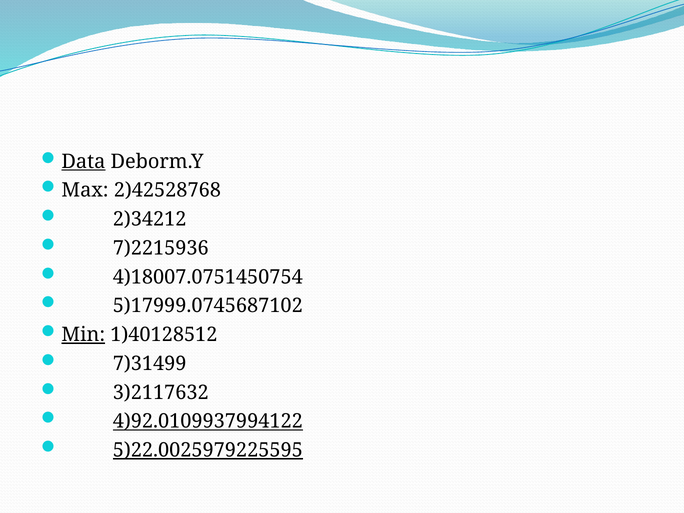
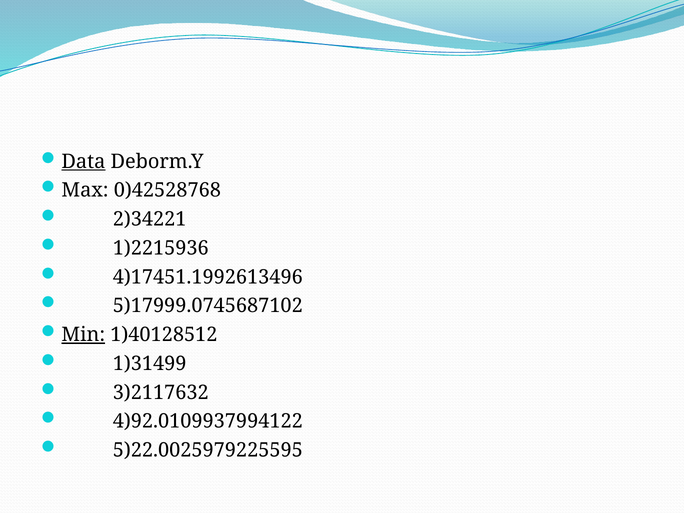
2)42528768: 2)42528768 -> 0)42528768 (167, 190)
2)34212: 2)34212 -> 2)34221 (150, 219)
7)2215936: 7)2215936 -> 1)2215936 (161, 248)
4)18007.0751450754: 4)18007.0751450754 -> 4)17451.1992613496 (208, 277)
7)31499: 7)31499 -> 1)31499 (150, 364)
4)92.0109937994122 underline: present -> none (208, 421)
5)22.0025979225595 underline: present -> none (208, 450)
